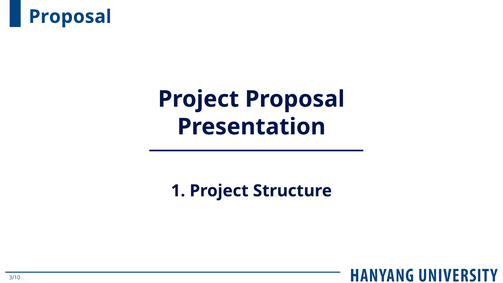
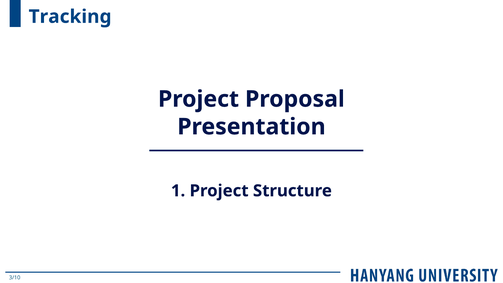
Proposal: Proposal -> Tracking (70, 17)
